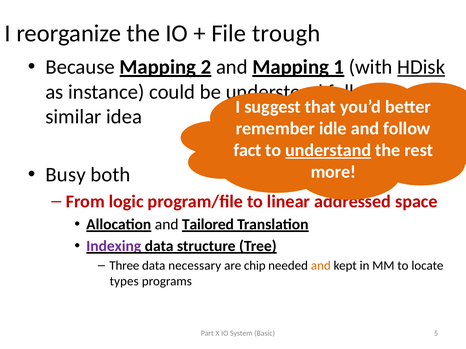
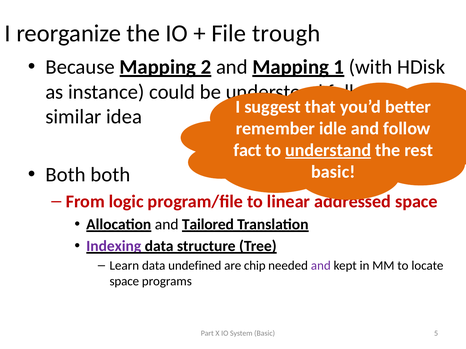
HDisk underline: present -> none (421, 67)
Busy: Busy -> Both (66, 175)
more: more -> basic (333, 172)
Three: Three -> Learn (124, 266)
necessary: necessary -> undefined (195, 266)
and colour: orange -> purple (321, 266)
types: types -> space (124, 282)
